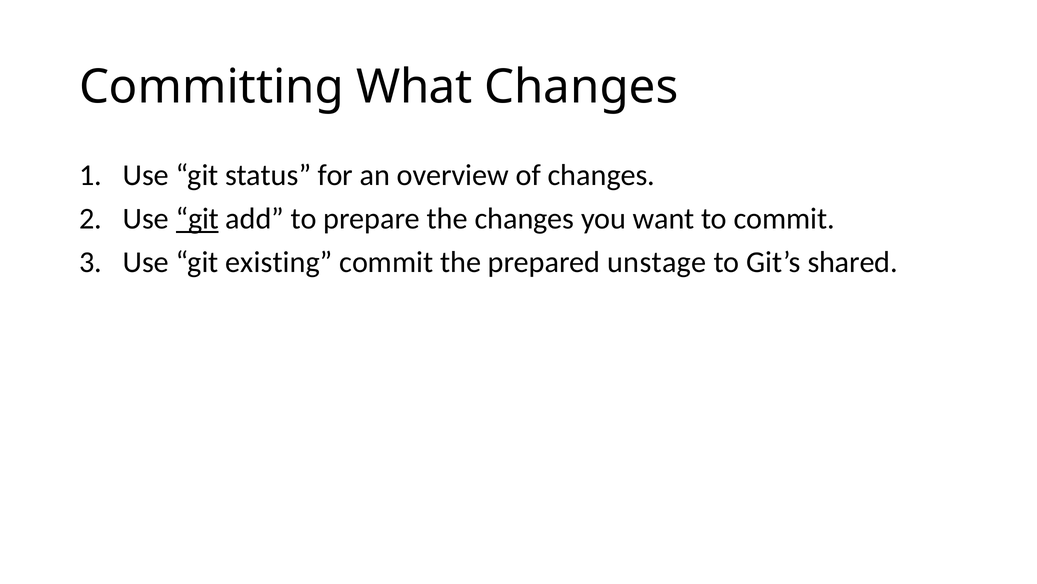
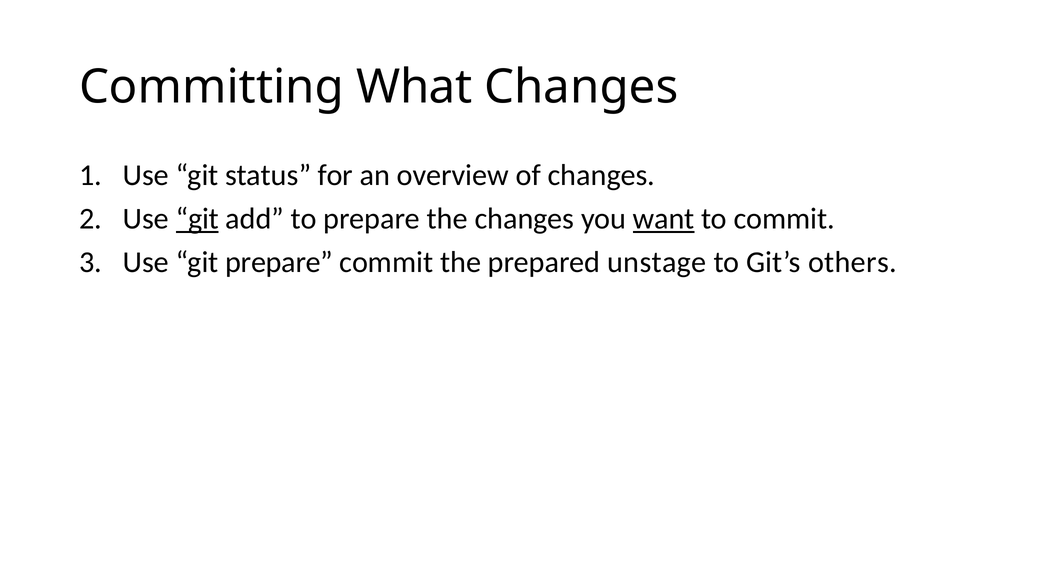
want underline: none -> present (664, 219)
git existing: existing -> prepare (279, 262)
shared: shared -> others (852, 262)
